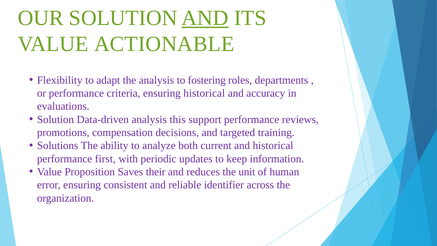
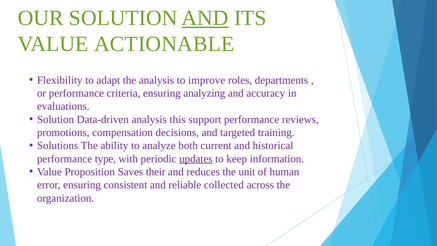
fostering: fostering -> improve (207, 80)
ensuring historical: historical -> analyzing (204, 93)
first: first -> type (105, 159)
updates underline: none -> present (196, 159)
identifier: identifier -> collected (224, 185)
